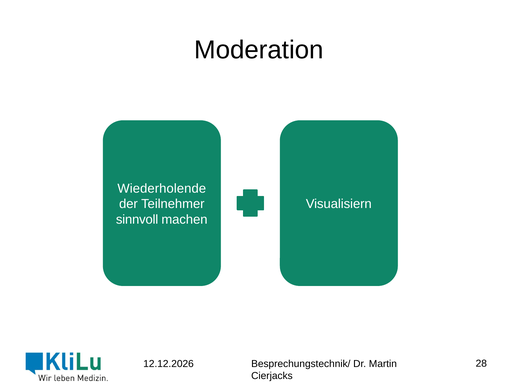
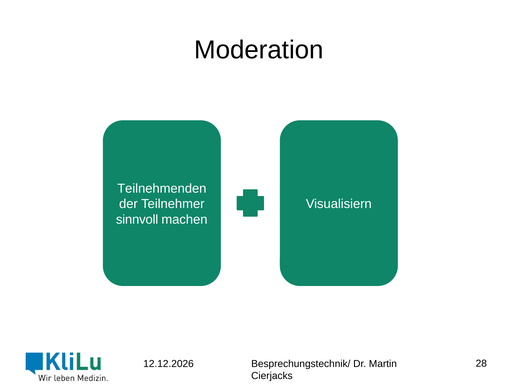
Wiederholende: Wiederholende -> Teilnehmenden (162, 188)
